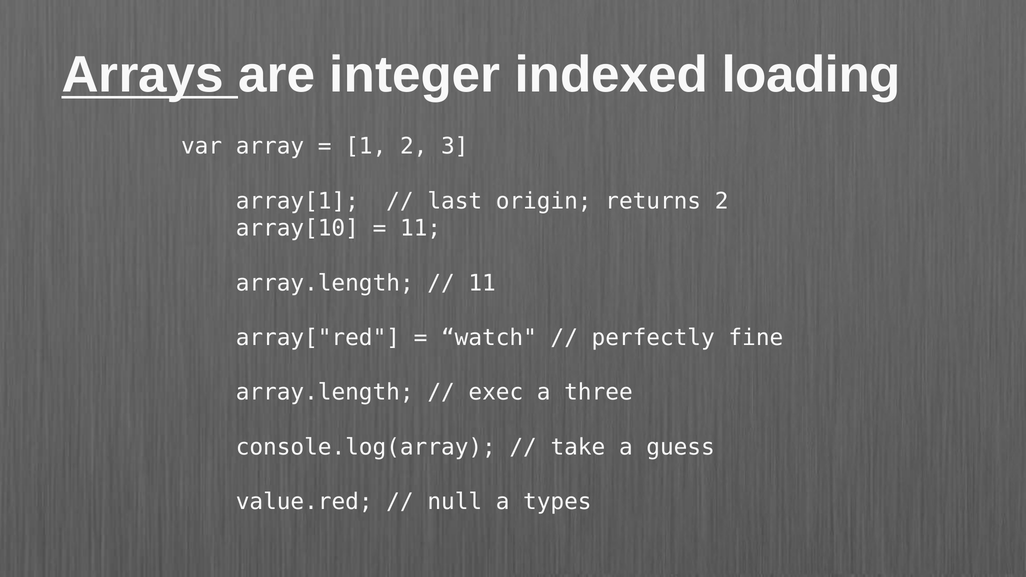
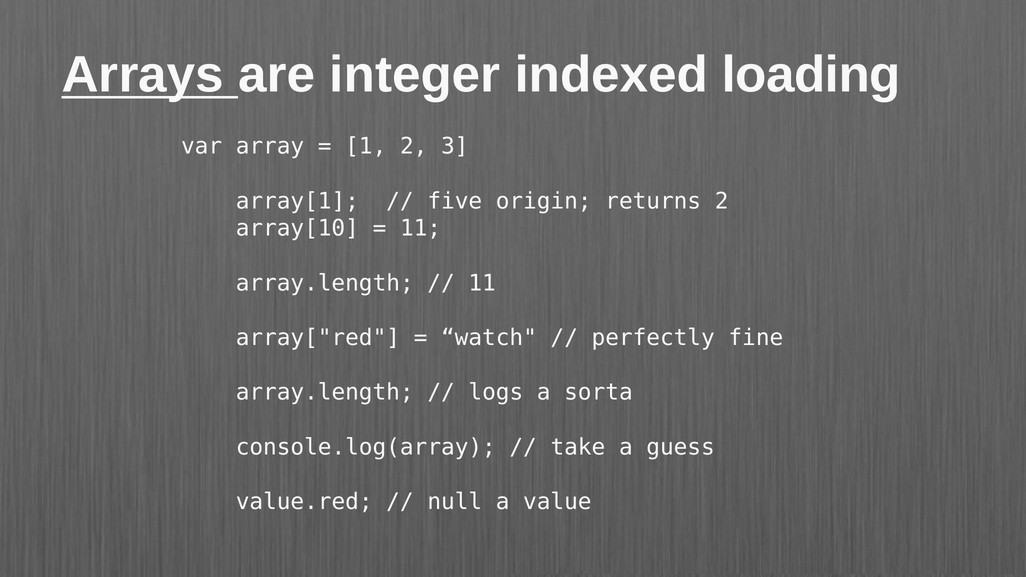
last: last -> five (455, 201)
exec: exec -> logs (496, 393)
three: three -> sorta (598, 393)
types: types -> value (557, 502)
